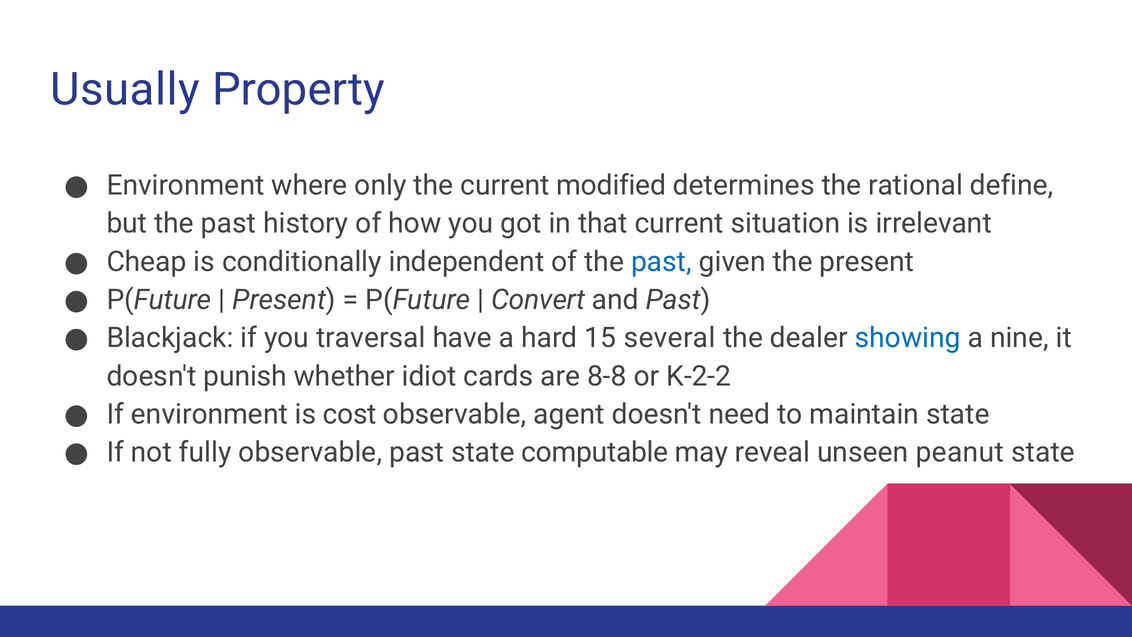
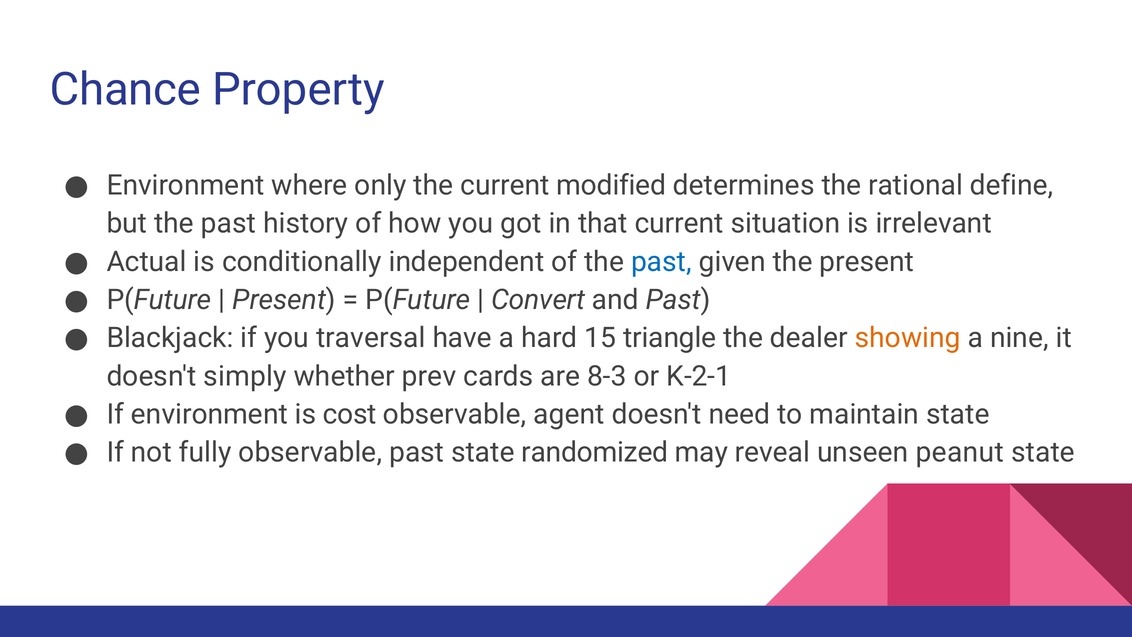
Usually: Usually -> Chance (125, 90)
Cheap: Cheap -> Actual (147, 262)
several: several -> triangle (670, 338)
showing colour: blue -> orange (908, 338)
punish: punish -> simply (245, 376)
idiot: idiot -> prev (429, 376)
8-8: 8-8 -> 8-3 (607, 376)
K-2-2: K-2-2 -> K-2-1 (699, 376)
computable: computable -> randomized (595, 452)
